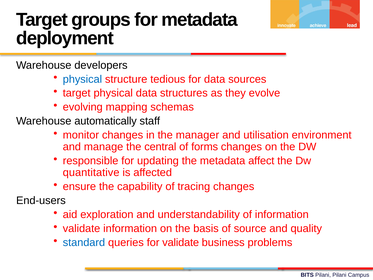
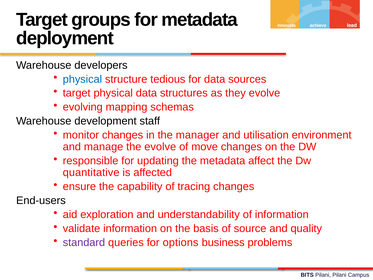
automatically: automatically -> development (106, 121)
the central: central -> evolve (160, 147)
forms: forms -> move (205, 147)
standard colour: blue -> purple (84, 242)
for validate: validate -> options (181, 242)
